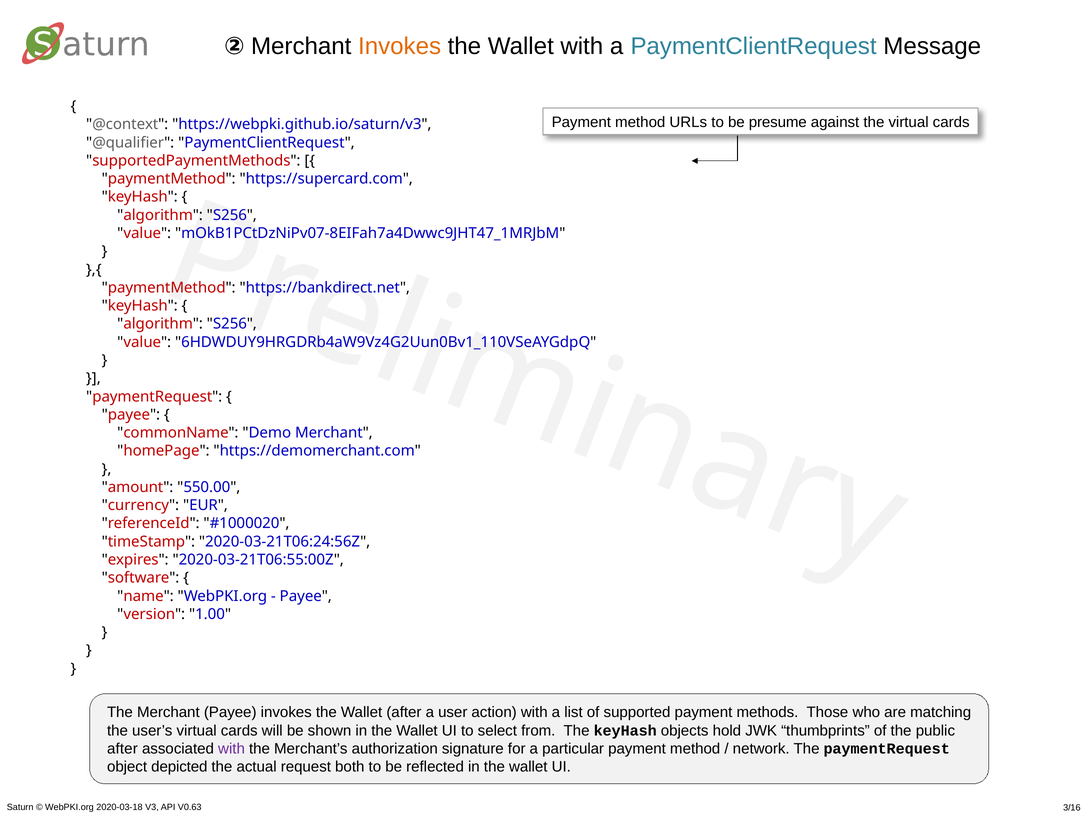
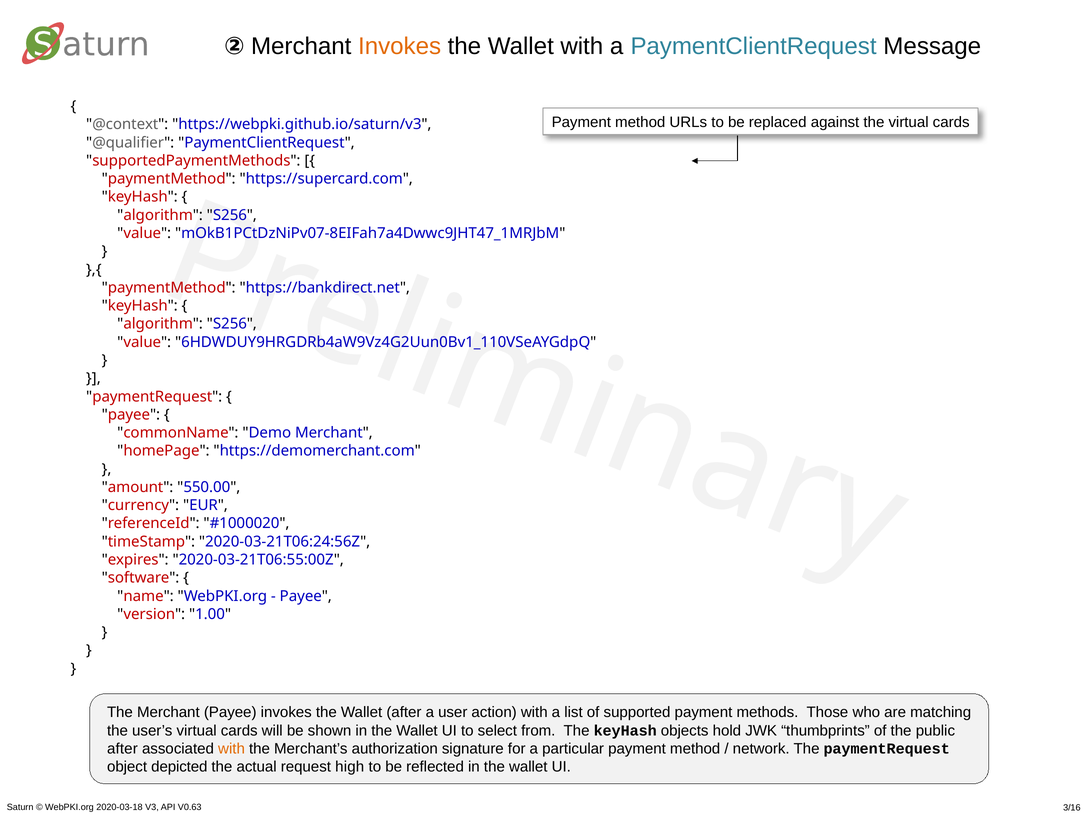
presume: presume -> replaced (778, 123)
with colour: purple -> orange (232, 749)
both: both -> high (350, 767)
